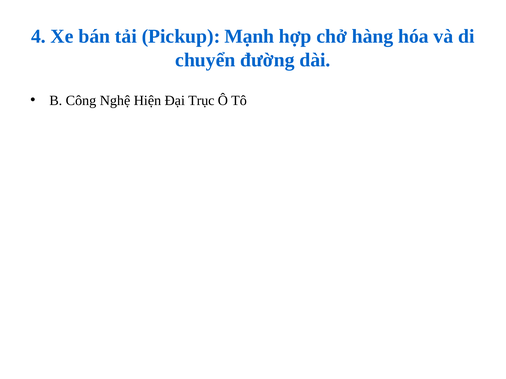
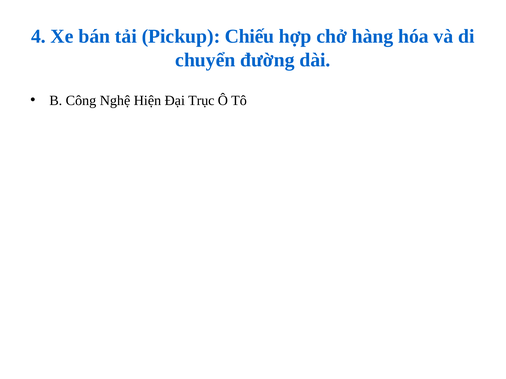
Mạnh: Mạnh -> Chiếu (249, 36)
